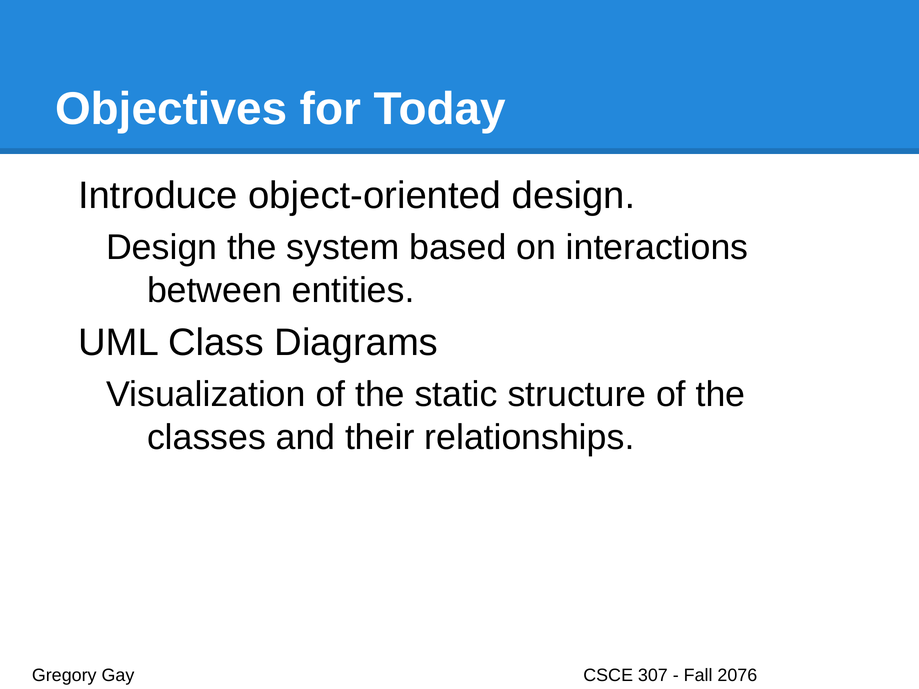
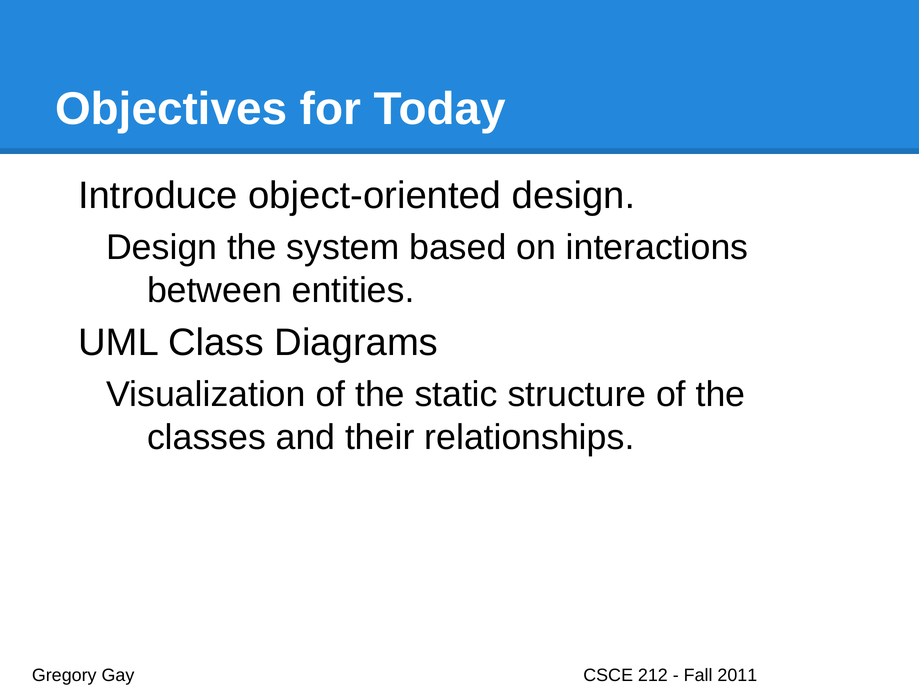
307: 307 -> 212 (653, 676)
2076: 2076 -> 2011 (737, 676)
